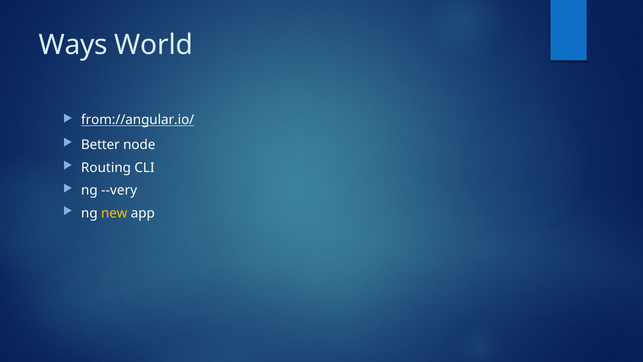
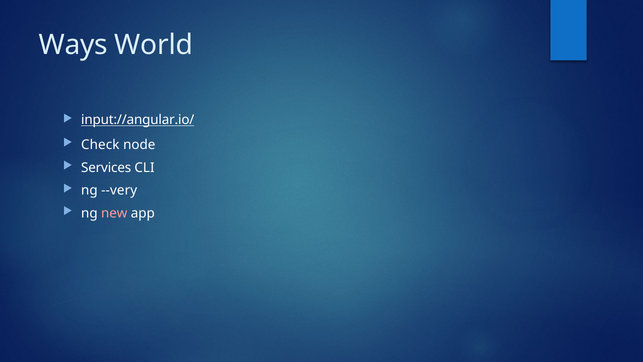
from://angular.io/: from://angular.io/ -> input://angular.io/ (138, 120)
Better: Better -> Check (100, 145)
Routing: Routing -> Services (106, 167)
new colour: yellow -> pink (114, 213)
